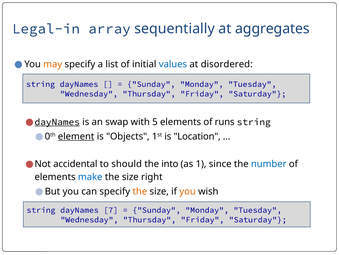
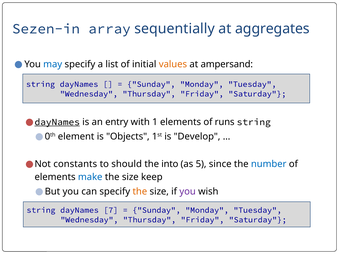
Legal-in: Legal-in -> Sezen-in (46, 29)
may colour: orange -> blue (53, 64)
values colour: blue -> orange (173, 64)
disordered: disordered -> ampersand (227, 64)
swap: swap -> entry (117, 122)
5: 5 -> 1 (155, 122)
element underline: present -> none (76, 136)
Location: Location -> Develop (197, 136)
accidental: accidental -> constants (75, 163)
1: 1 -> 5 (201, 163)
right: right -> keep (152, 176)
you colour: orange -> purple (188, 191)
